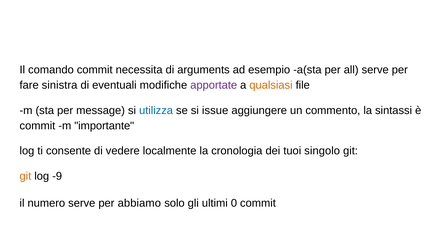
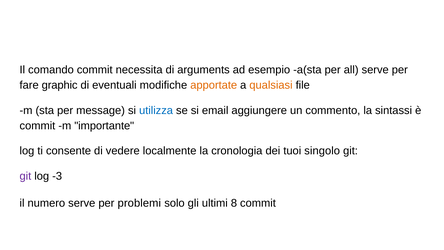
sinistra: sinistra -> graphic (60, 85)
apportate colour: purple -> orange (214, 85)
issue: issue -> email (215, 110)
git colour: orange -> purple (25, 176)
-9: -9 -> -3 (57, 176)
abbiamo: abbiamo -> problemi (139, 203)
0: 0 -> 8 (234, 203)
